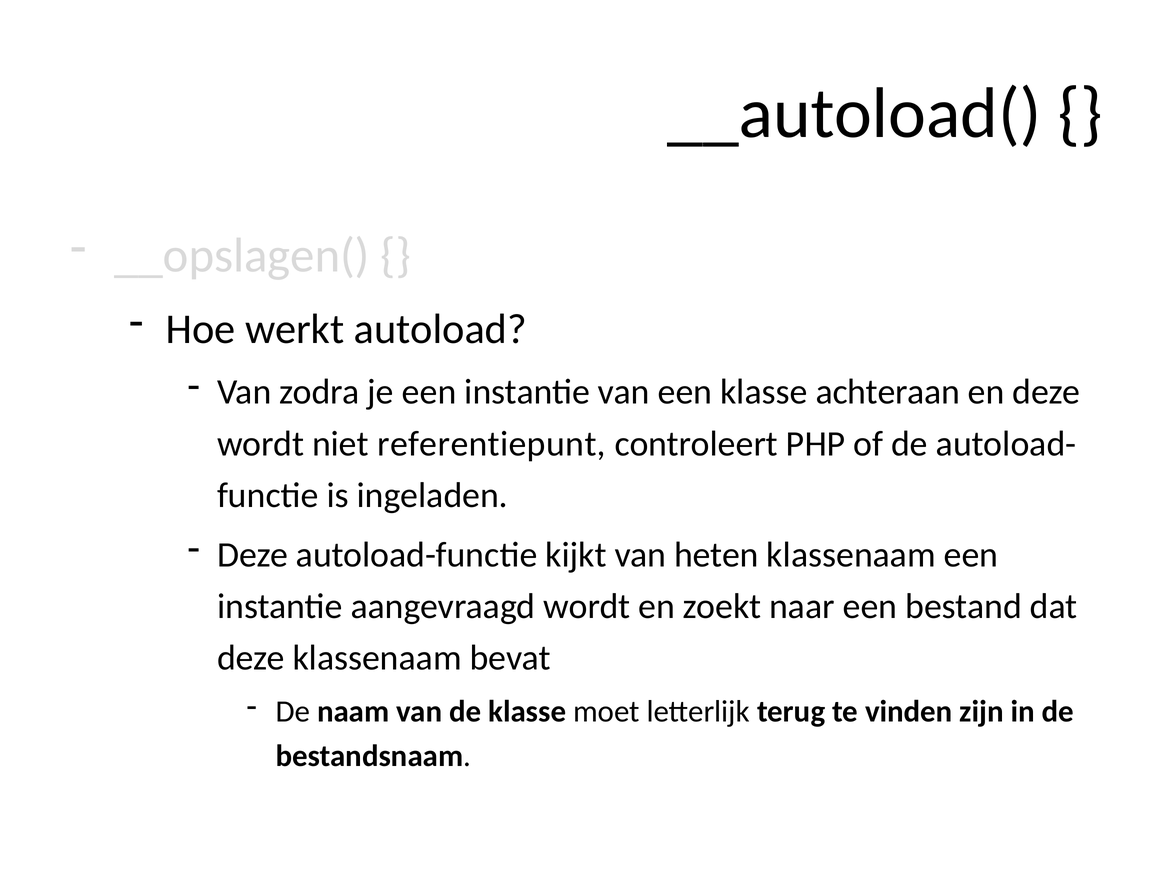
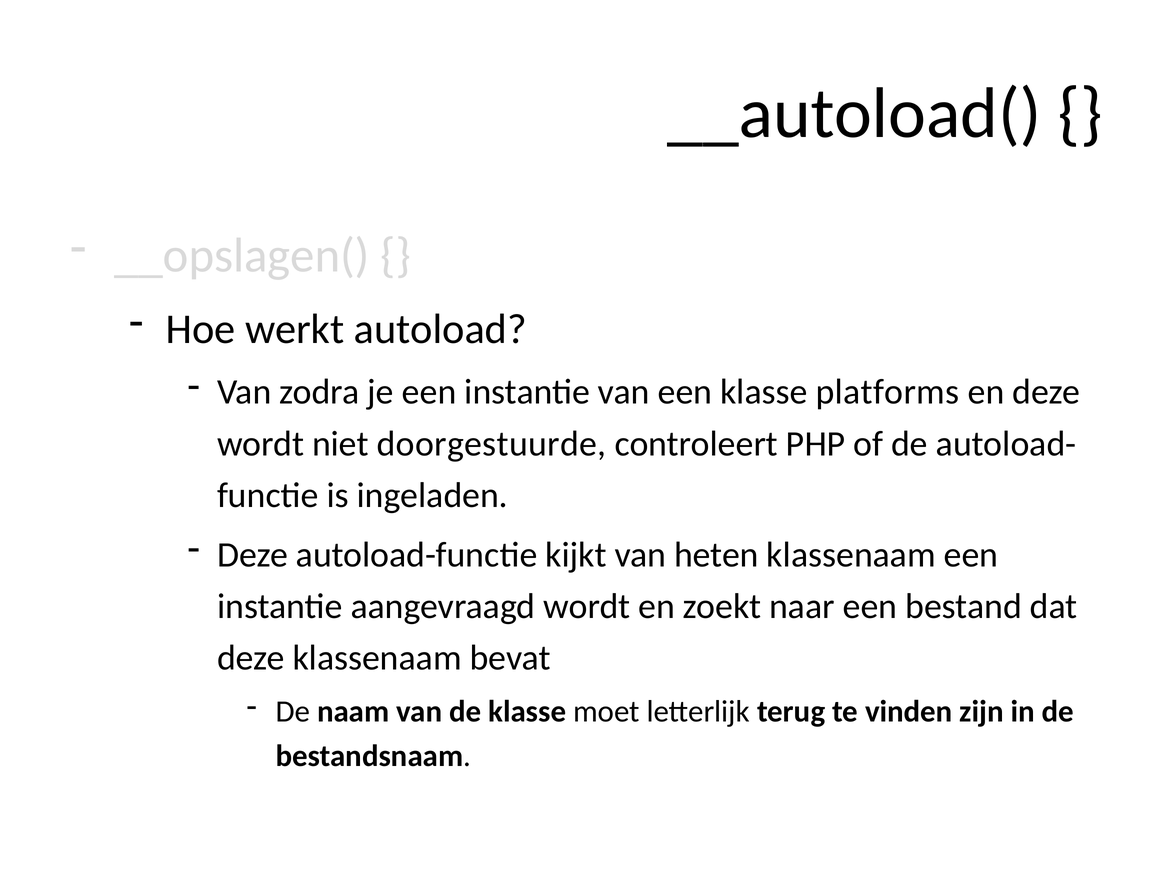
achteraan: achteraan -> platforms (888, 392)
referentiepunt: referentiepunt -> doorgestuurde (492, 444)
